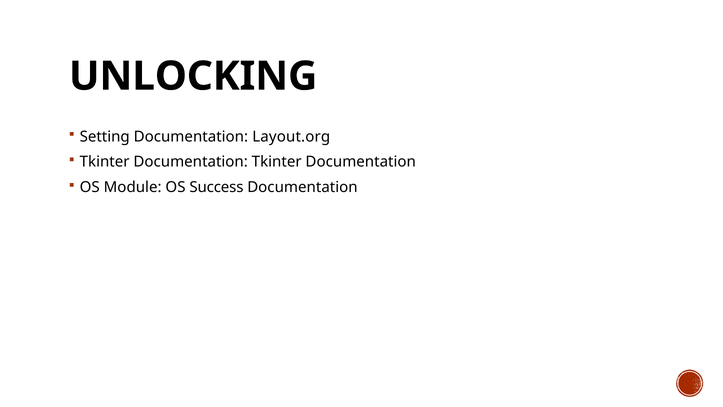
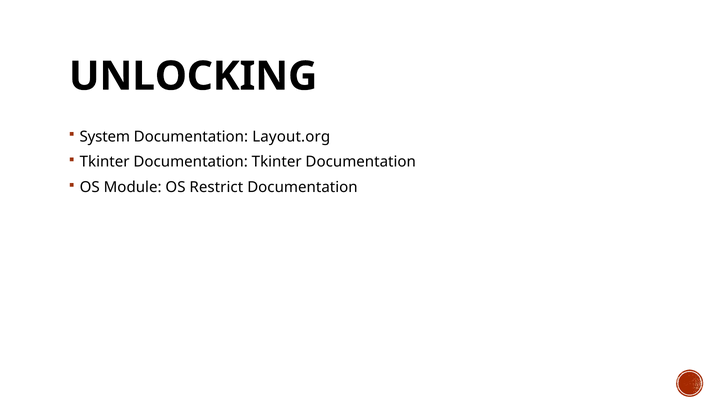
Setting: Setting -> System (105, 137)
Success: Success -> Restrict (216, 187)
